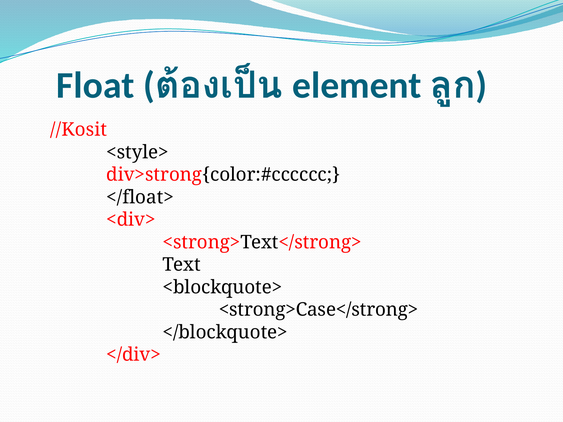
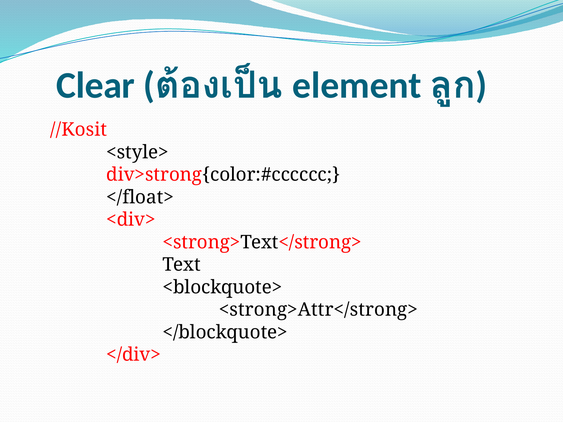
Float: Float -> Clear (96, 86)
<strong>Case</strong>: <strong>Case</strong> -> <strong>Attr</strong> (318, 310)
